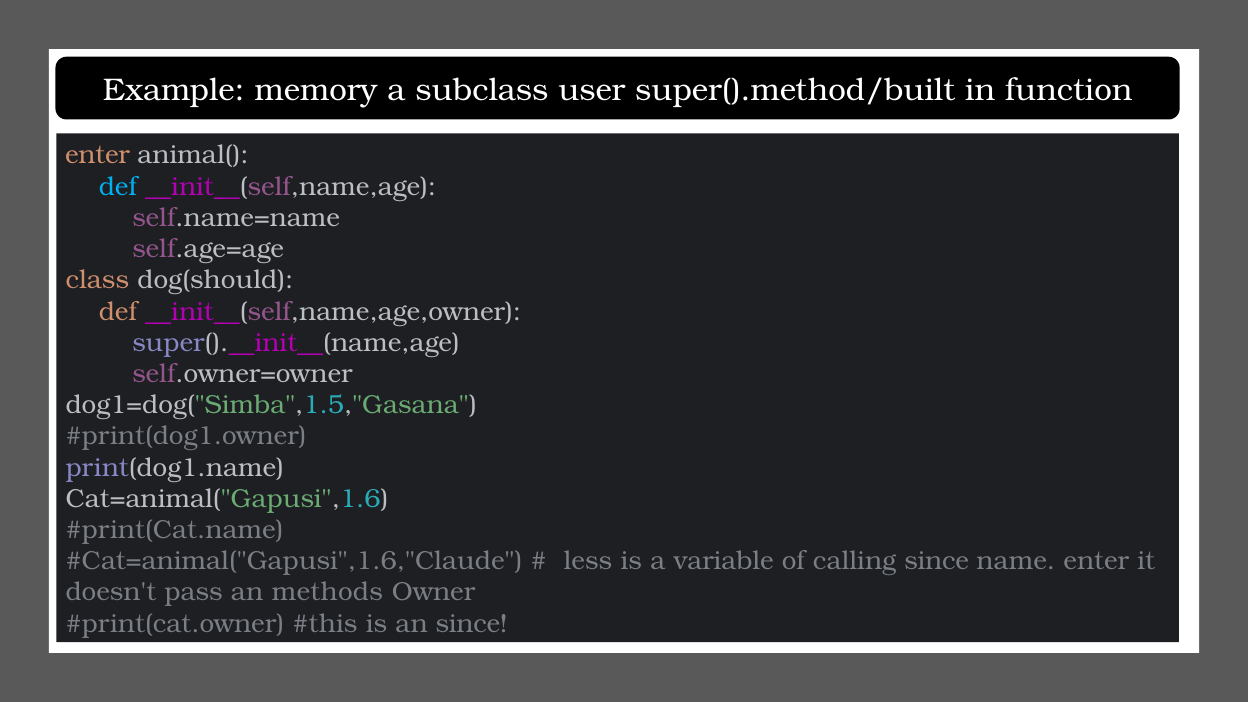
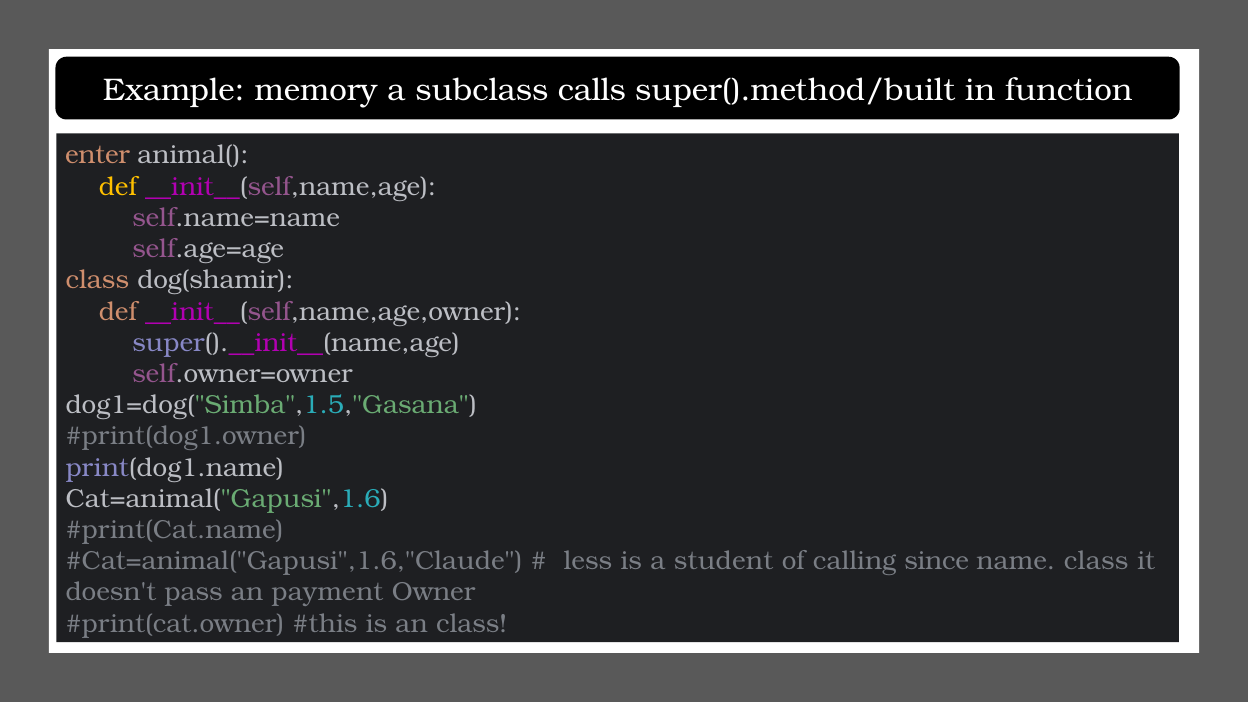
user: user -> calls (592, 90)
def colour: light blue -> yellow (118, 187)
dog(should: dog(should -> dog(shamir (216, 280)
variable: variable -> student (724, 561)
name enter: enter -> class (1096, 561)
methods: methods -> payment (327, 592)
an since: since -> class (472, 624)
